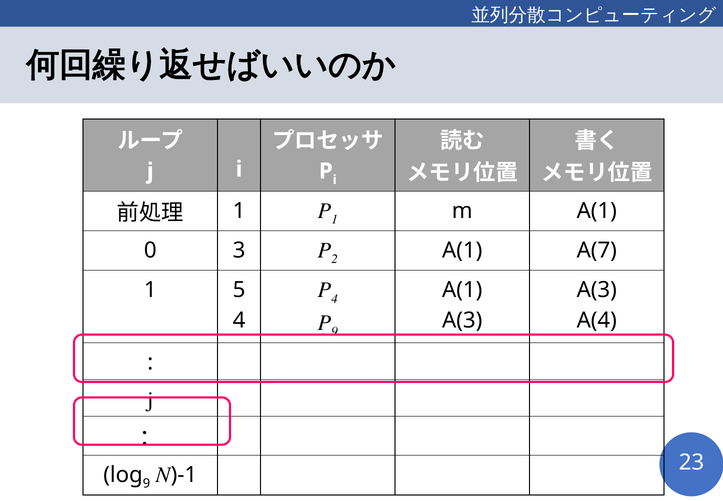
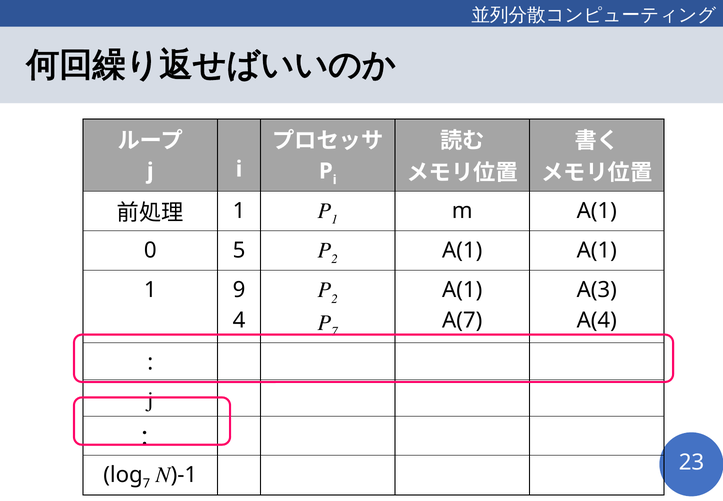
3: 3 -> 5 (239, 250)
A(1 A(7: A(7 -> A(1 (597, 250)
4: 4 -> 2 (334, 298)
5: 5 -> 9 (239, 290)
9: 9 -> 7 (334, 331)
A(3: A(3 -> A(7 (462, 320)
9: 9 -> 7 (146, 483)
